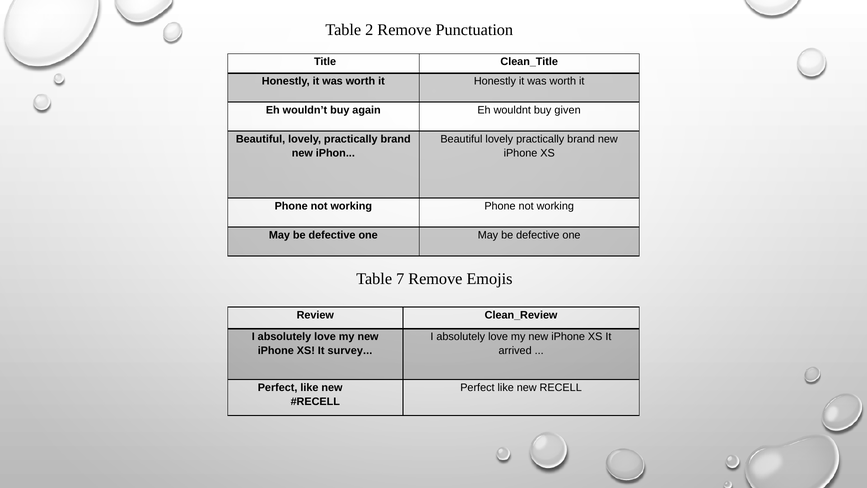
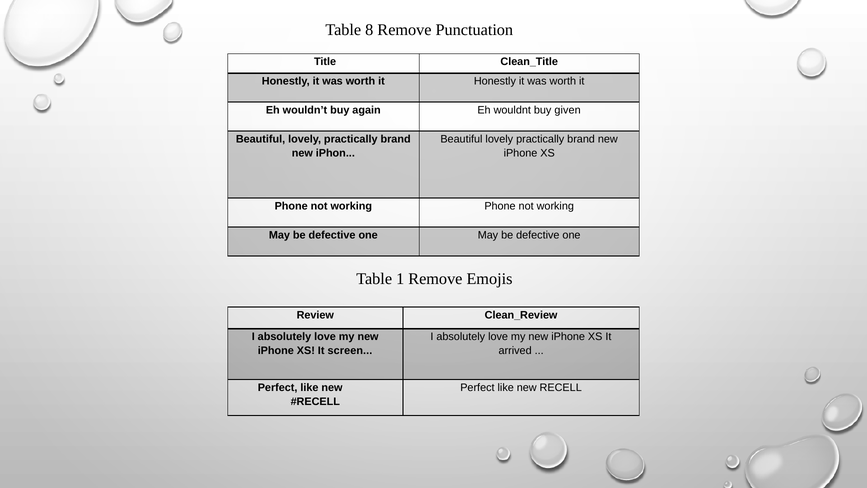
2: 2 -> 8 (369, 30)
7: 7 -> 1 (400, 279)
survey: survey -> screen (350, 350)
